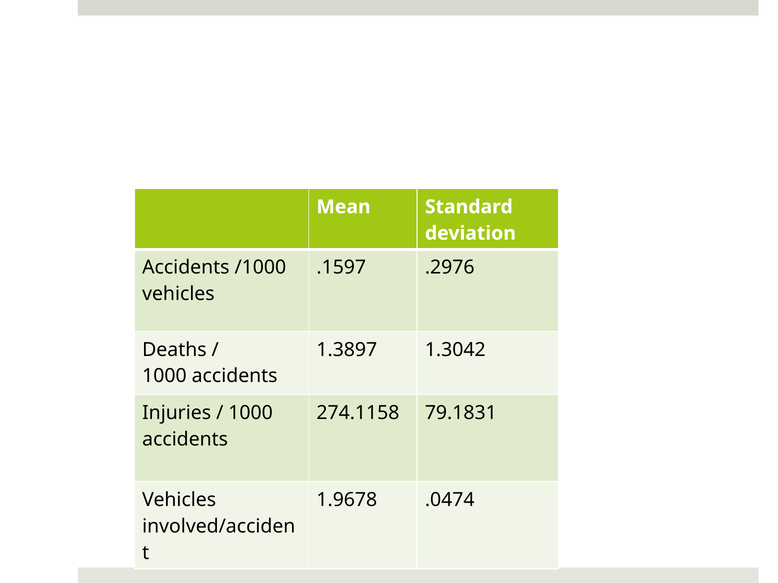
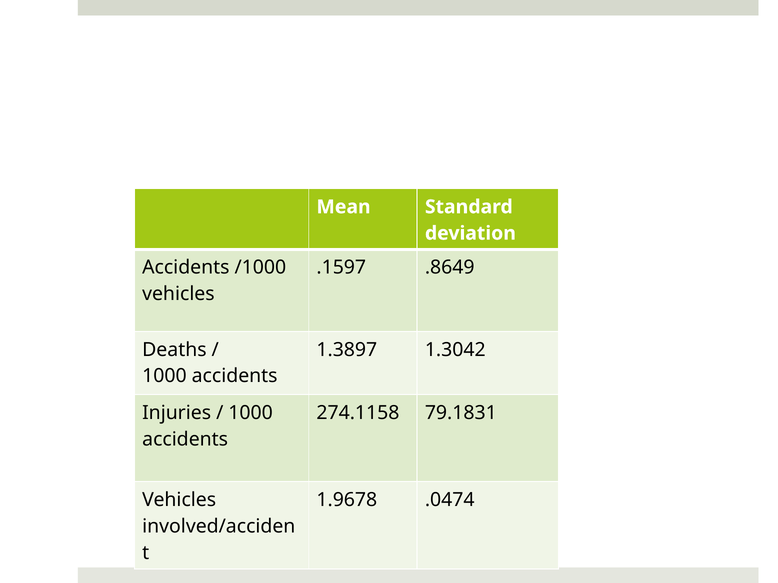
.2976: .2976 -> .8649 (450, 268)
